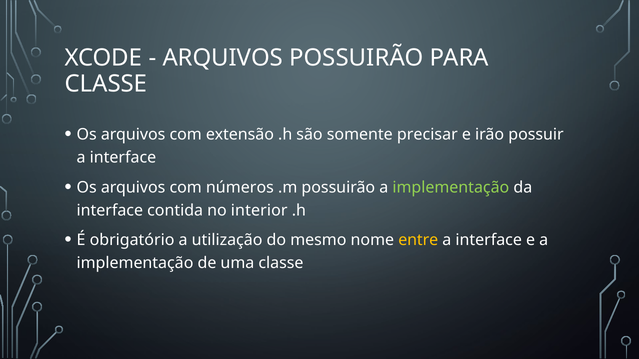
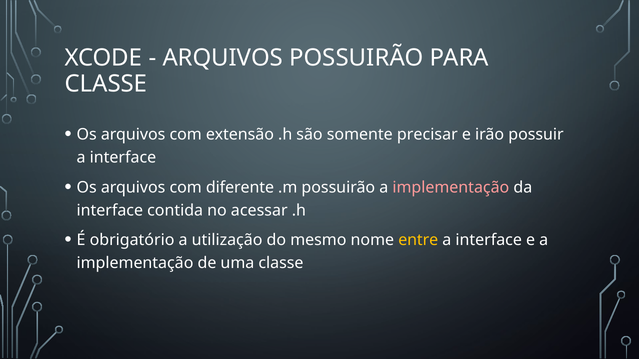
números: números -> diferente (240, 188)
implementação colour: light green -> pink (451, 188)
interior: interior -> acessar (259, 210)
